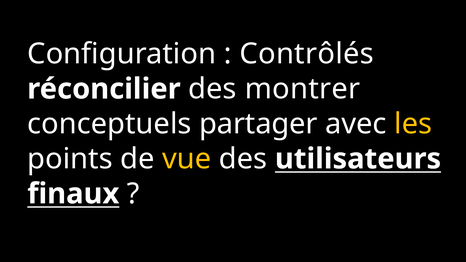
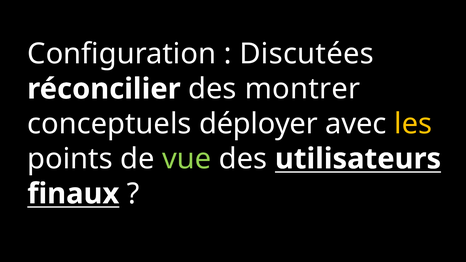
Contrôlés: Contrôlés -> Discutées (307, 54)
partager: partager -> déployer (258, 124)
vue colour: yellow -> light green (187, 159)
